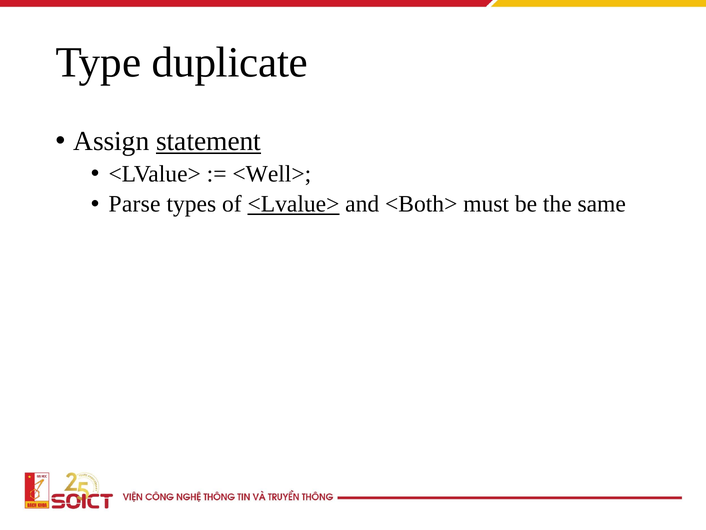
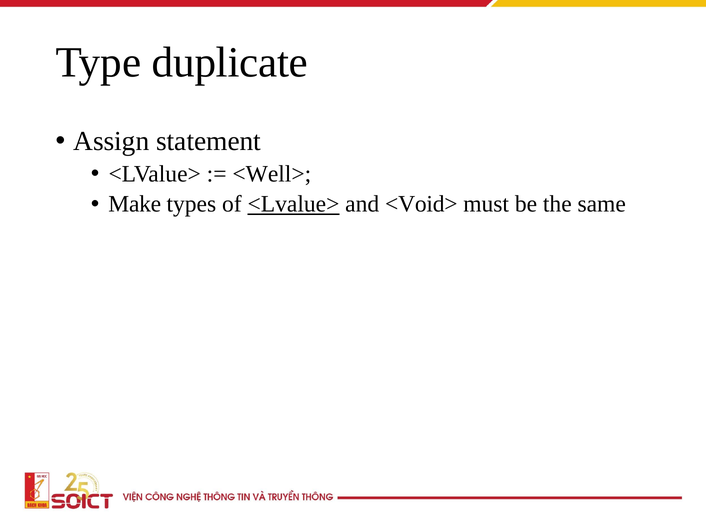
statement underline: present -> none (209, 141)
Parse: Parse -> Make (135, 204)
<Both>: <Both> -> <Void> (421, 204)
